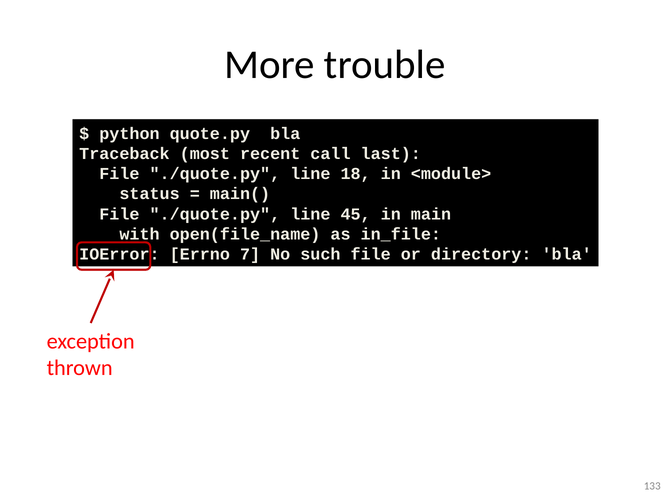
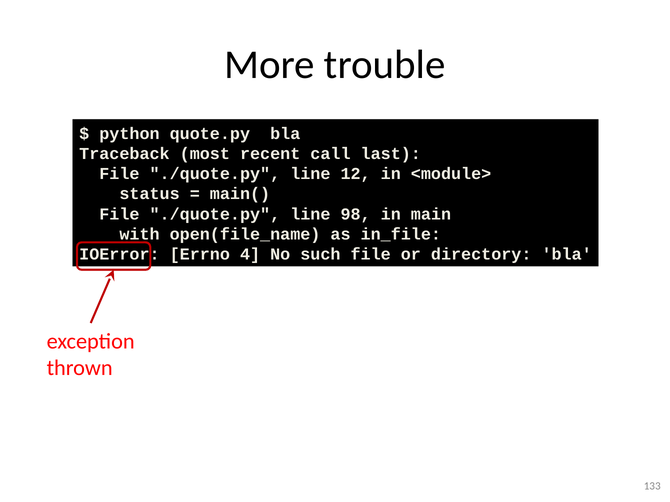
18: 18 -> 12 (356, 174)
45: 45 -> 98 (356, 214)
7: 7 -> 4 (250, 254)
